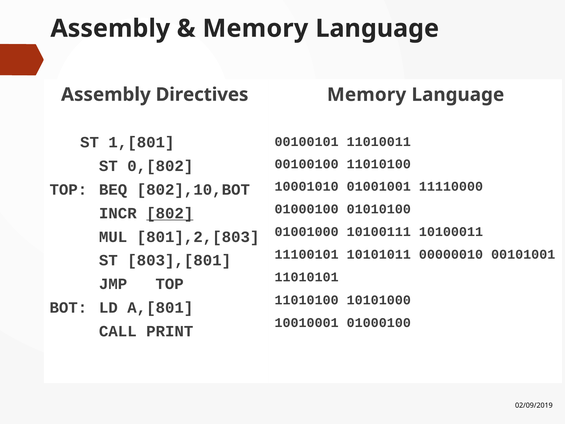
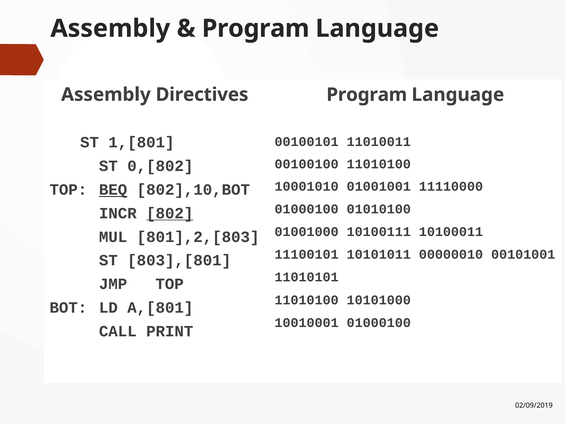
Memory: Memory -> Program (256, 28)
Memory: Memory -> Program (367, 95)
BEQ underline: none -> present (113, 190)
